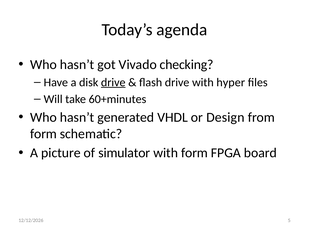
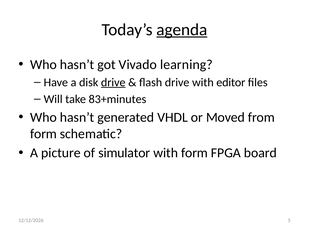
agenda underline: none -> present (182, 30)
checking: checking -> learning (186, 65)
hyper: hyper -> editor (231, 83)
60+minutes: 60+minutes -> 83+minutes (117, 99)
Design: Design -> Moved (226, 118)
